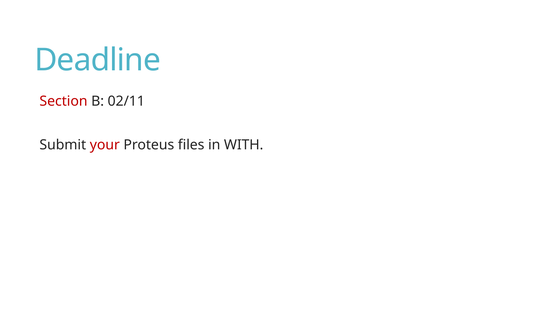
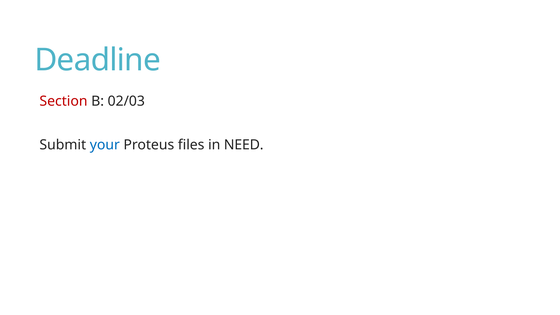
02/11: 02/11 -> 02/03 (126, 101)
your colour: red -> blue (105, 145)
WITH: WITH -> NEED (244, 145)
